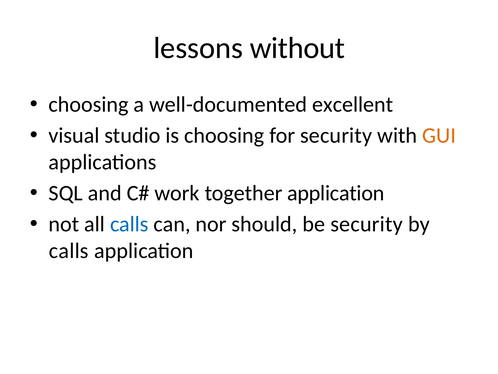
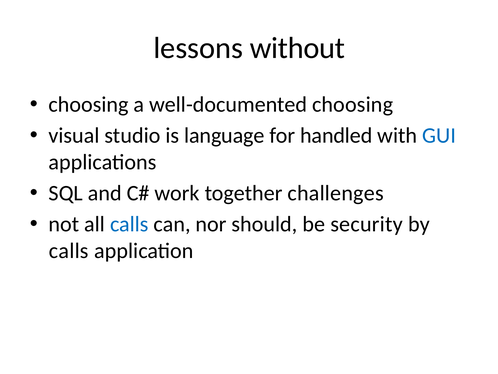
well-documented excellent: excellent -> choosing (353, 104)
is choosing: choosing -> language (224, 135)
for security: security -> handled (336, 135)
GUI colour: orange -> blue (439, 135)
together application: application -> challenges (336, 193)
